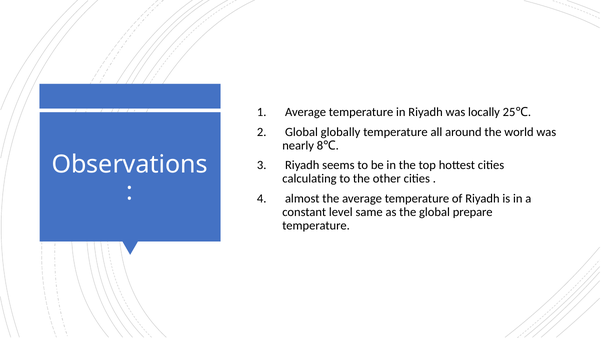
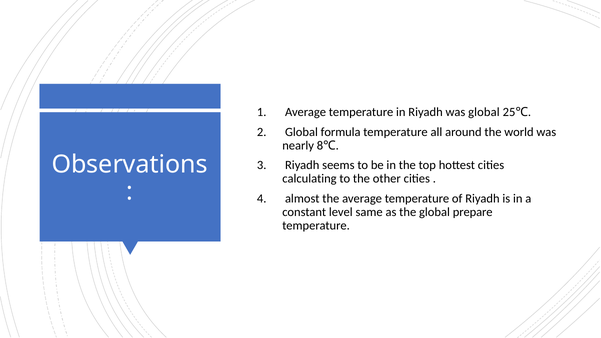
was locally: locally -> global (484, 112)
globally: globally -> formula (341, 132)
